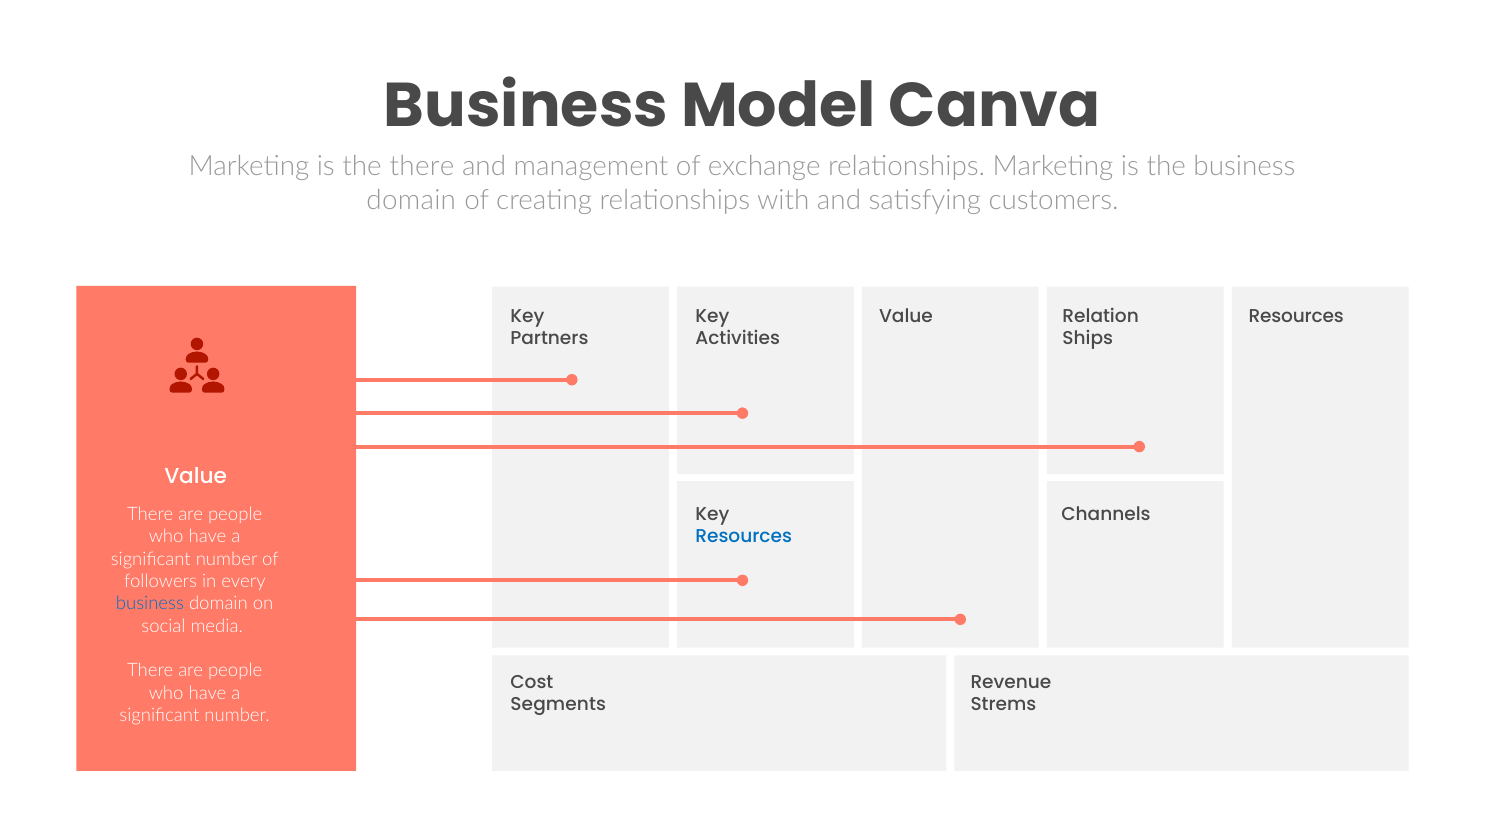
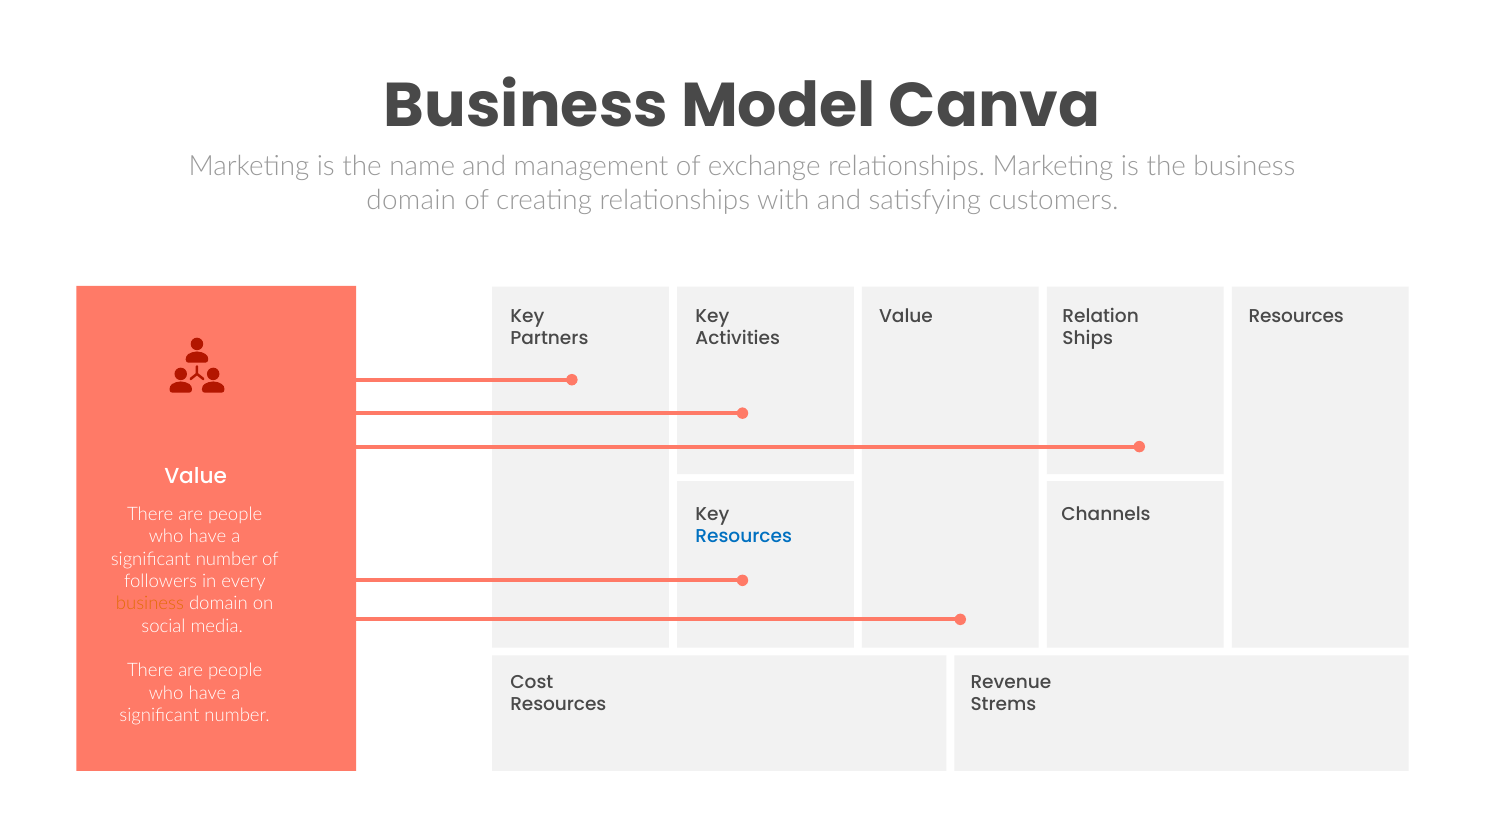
the there: there -> name (422, 167)
business colour: blue -> orange (150, 603)
Segments: Segments -> Resources (558, 704)
